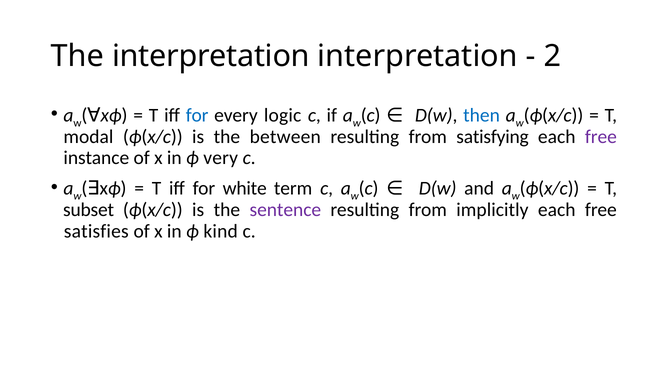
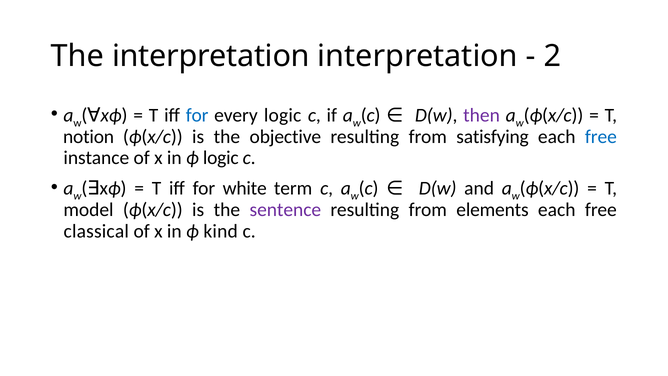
then colour: blue -> purple (482, 115)
modal: modal -> notion (89, 137)
between: between -> objective (285, 137)
free colour: purple -> blue (601, 137)
ϕ very: very -> logic (221, 158)
subset: subset -> model (88, 210)
implicitly: implicitly -> elements (493, 210)
satisfies: satisfies -> classical (96, 231)
